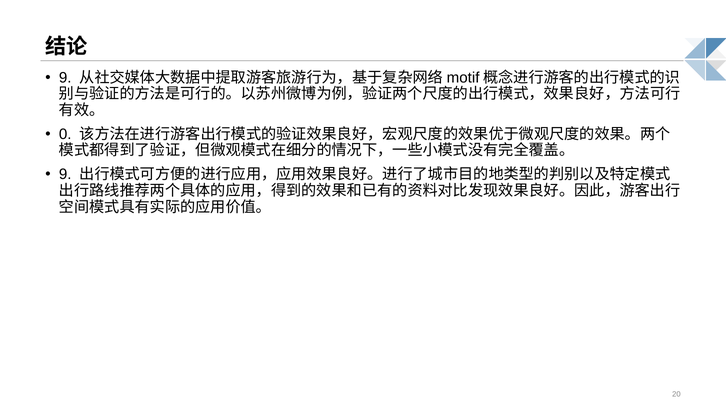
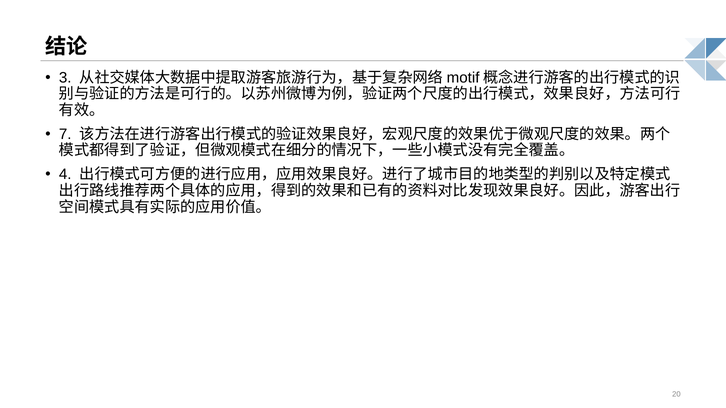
9: 9 -> 3 (65, 78)
0: 0 -> 7 (65, 134)
9: 9 -> 4 (65, 175)
